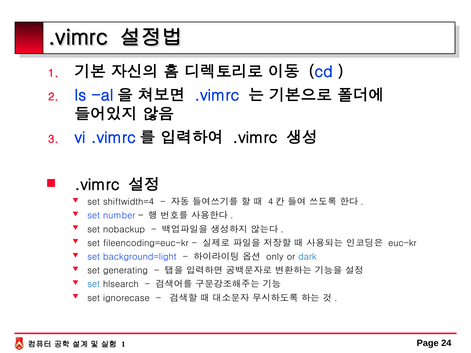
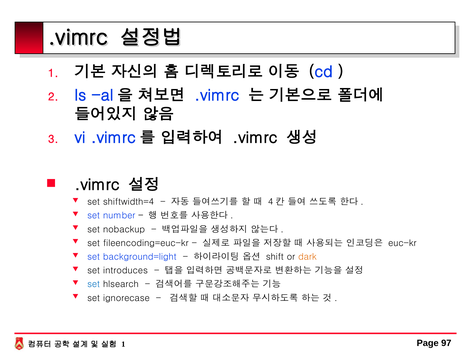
only: only -> shift (275, 257)
dark colour: blue -> orange (307, 257)
generating: generating -> introduces (125, 271)
24: 24 -> 97 (446, 343)
